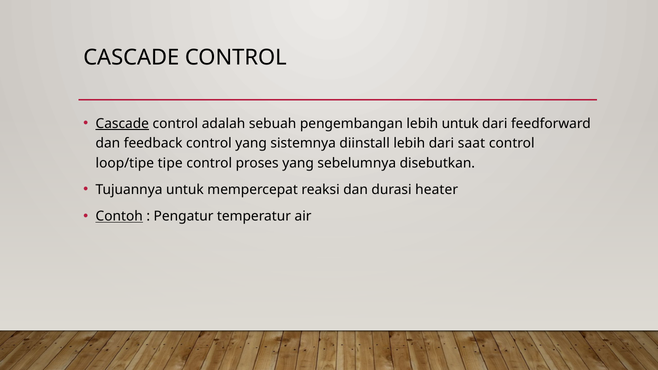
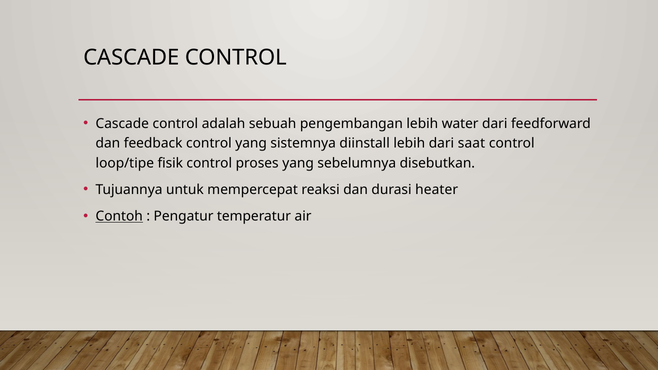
Cascade underline: present -> none (122, 124)
lebih untuk: untuk -> water (460, 124)
tipe: tipe -> fisik (170, 163)
